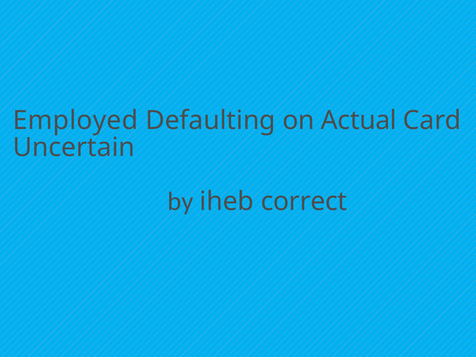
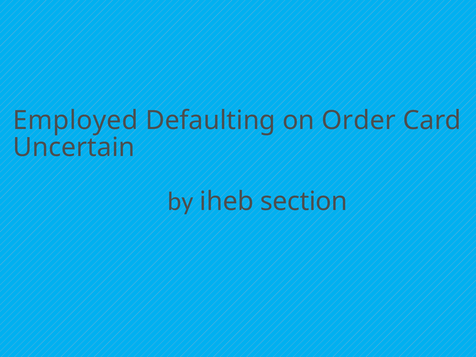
Actual: Actual -> Order (359, 121)
correct: correct -> section (304, 201)
